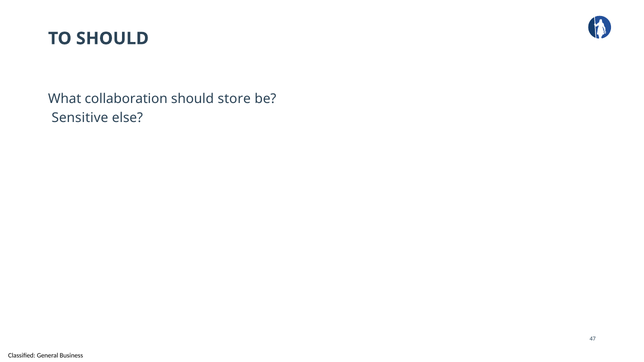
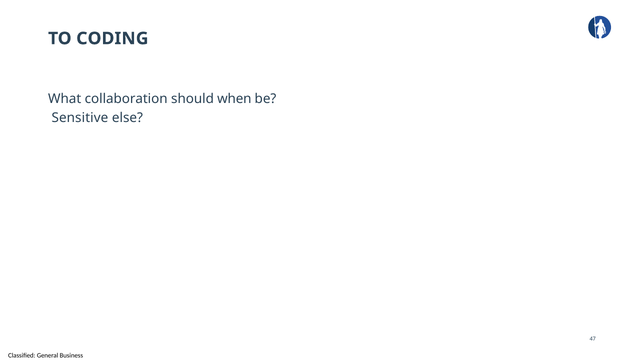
TO SHOULD: SHOULD -> CODING (112, 39)
store: store -> when (234, 99)
